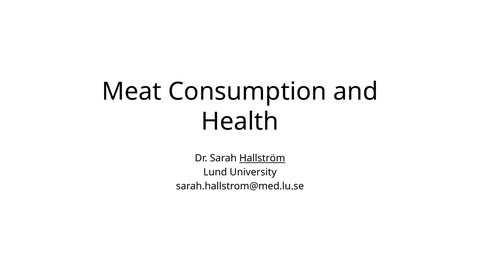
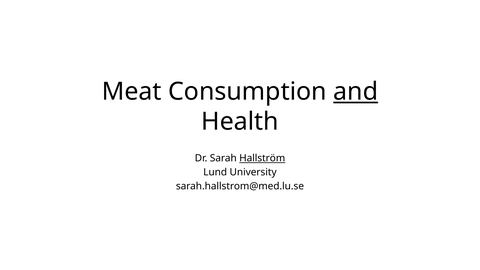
and underline: none -> present (356, 92)
